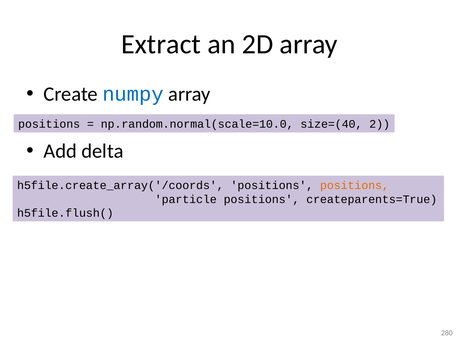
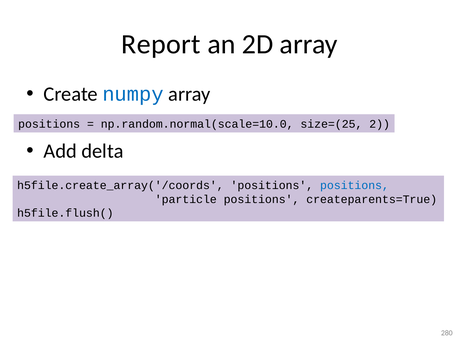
Extract: Extract -> Report (161, 44)
size=(40: size=(40 -> size=(25 (331, 124)
positions colour: orange -> blue (354, 186)
